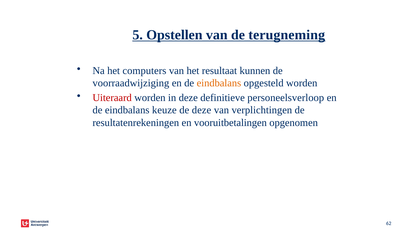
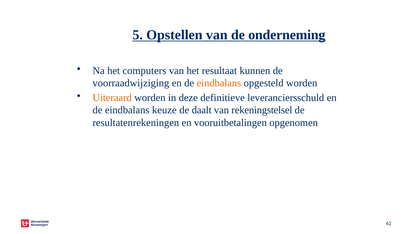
terugneming: terugneming -> onderneming (287, 35)
Uiteraard colour: red -> orange (112, 98)
personeelsverloop: personeelsverloop -> leveranciersschuld (286, 98)
de deze: deze -> daalt (202, 110)
verplichtingen: verplichtingen -> rekeningstelsel (262, 110)
